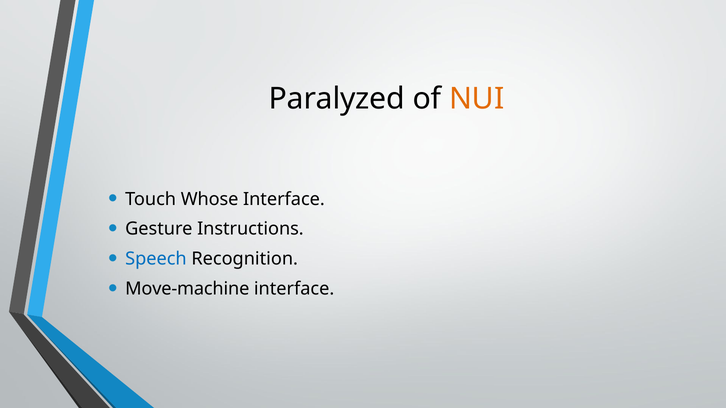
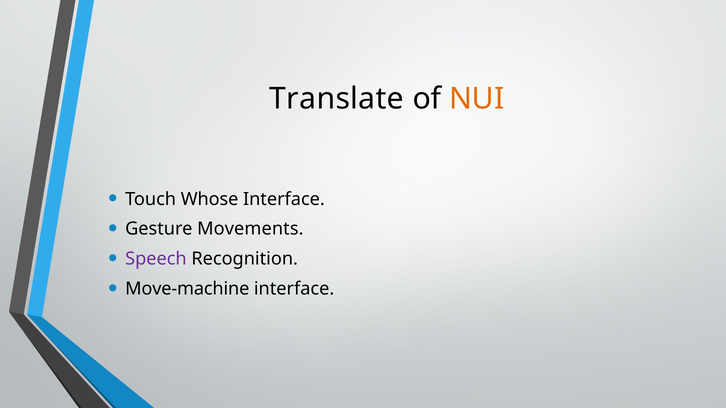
Paralyzed: Paralyzed -> Translate (337, 99)
Instructions: Instructions -> Movements (250, 229)
Speech colour: blue -> purple (156, 259)
